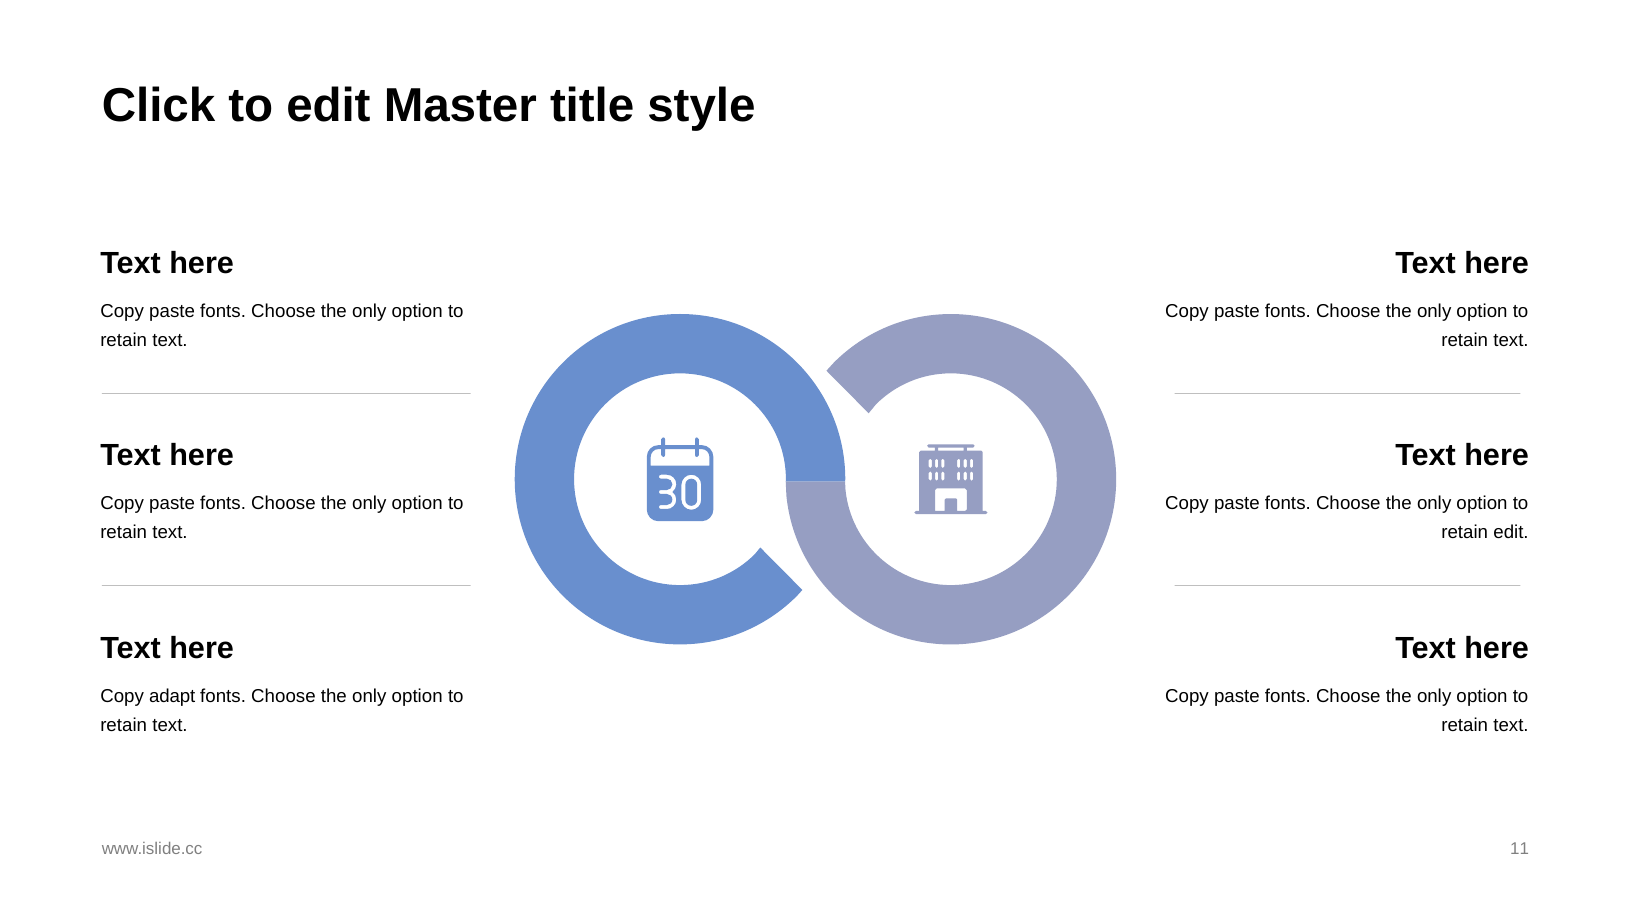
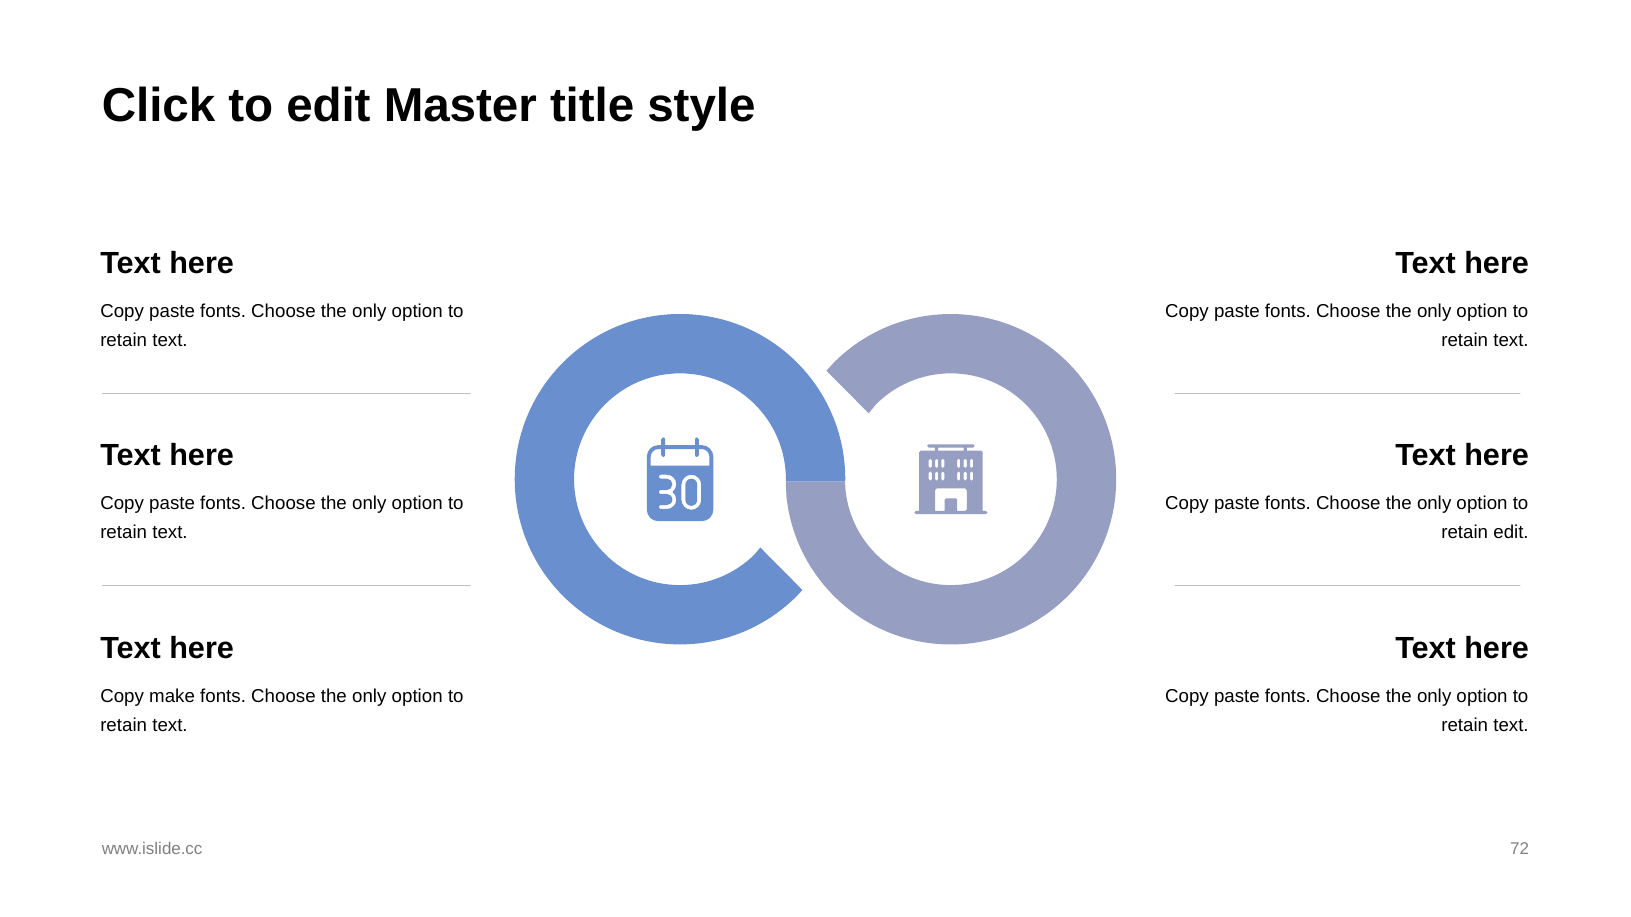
adapt: adapt -> make (172, 696)
11: 11 -> 72 (1520, 849)
